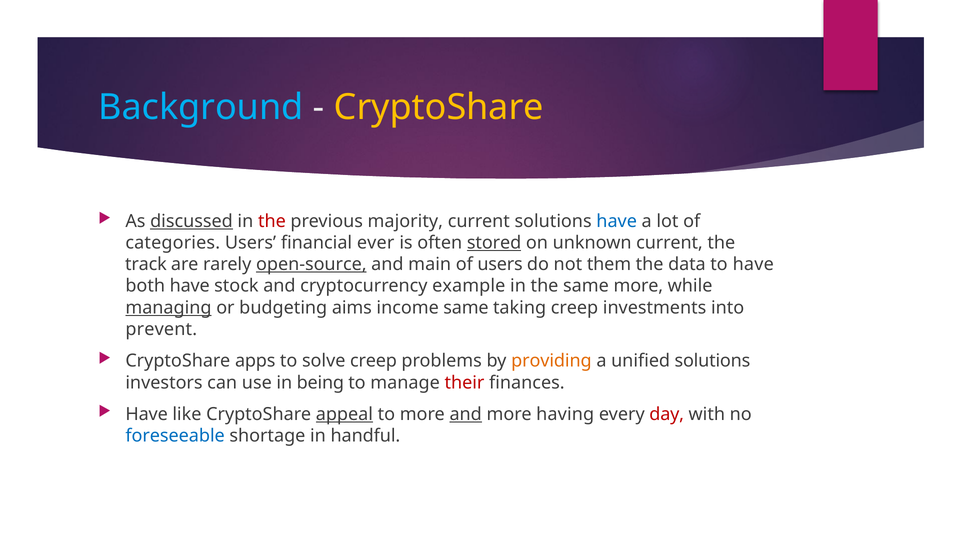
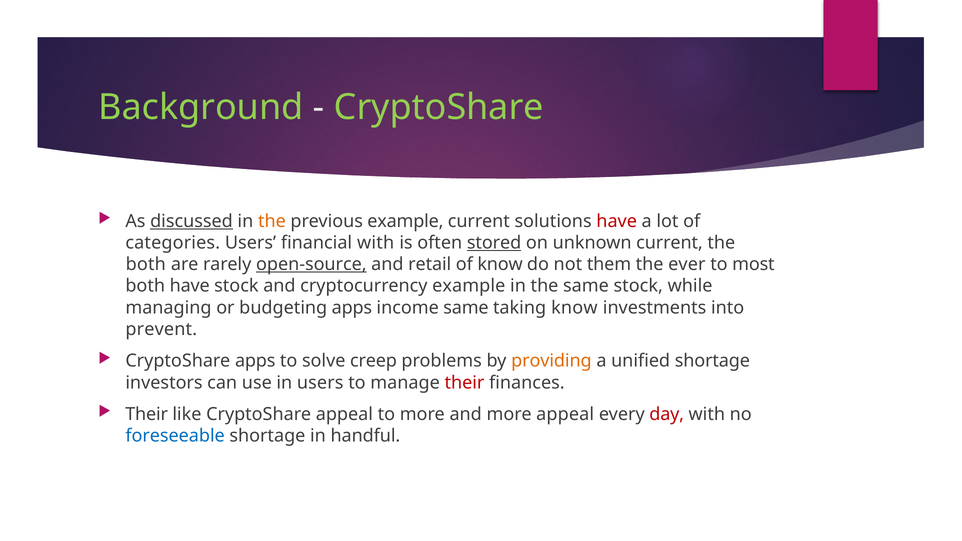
Background colour: light blue -> light green (201, 107)
CryptoShare colour: yellow -> light green (439, 107)
the colour: red -> orange (272, 221)
previous majority: majority -> example (405, 221)
have colour: blue -> red (617, 221)
financial ever: ever -> with (376, 243)
track: track -> both (146, 264)
main: main -> retail (430, 264)
of users: users -> know (500, 264)
data: data -> ever (687, 264)
to have: have -> most (753, 264)
same more: more -> stock (638, 286)
managing underline: present -> none (168, 308)
budgeting aims: aims -> apps (352, 308)
taking creep: creep -> know (574, 308)
unified solutions: solutions -> shortage (712, 361)
in being: being -> users (320, 383)
Have: Have -> Their (147, 414)
appeal underline: present -> none (344, 414)
and underline: present -> none (466, 414)
more having: having -> appeal (565, 414)
